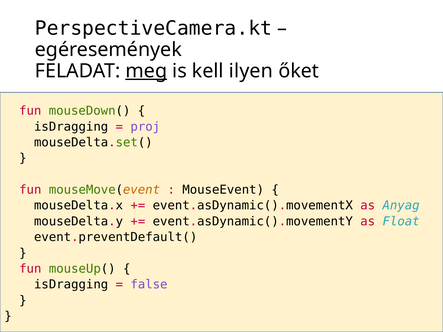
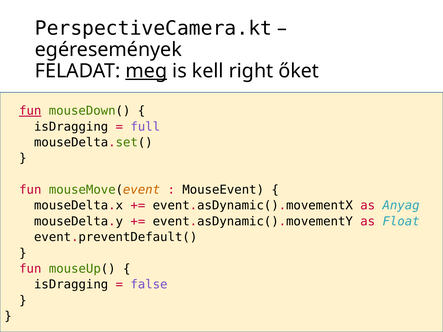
ilyen: ilyen -> right (251, 71)
fun underline: none -> present (30, 111)
proj: proj -> full (145, 127)
